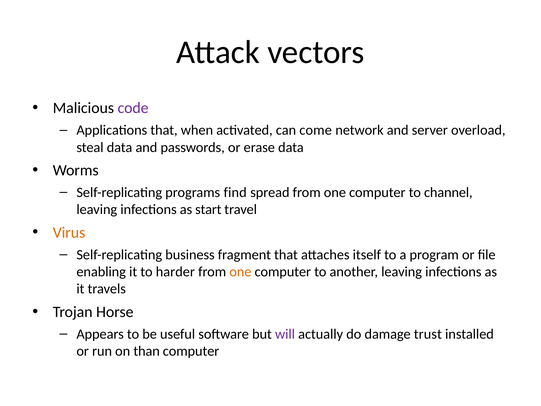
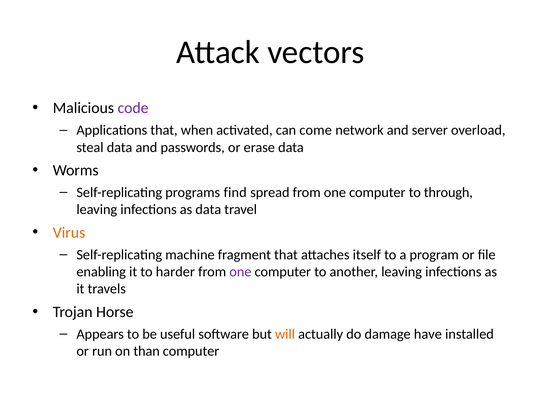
channel: channel -> through (448, 192)
as start: start -> data (208, 209)
business: business -> machine (190, 255)
one colour: orange -> purple (240, 272)
will colour: purple -> orange (285, 334)
trust: trust -> have (428, 334)
